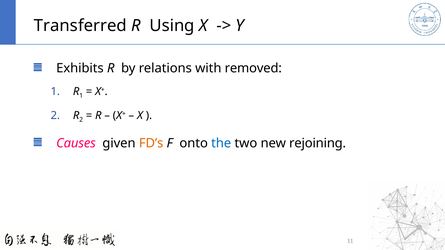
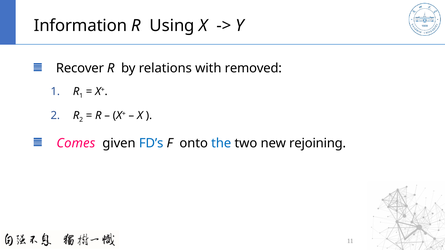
Transferred: Transferred -> Information (80, 26)
Exhibits: Exhibits -> Recover (80, 68)
Causes: Causes -> Comes (76, 143)
FD’s colour: orange -> blue (151, 143)
